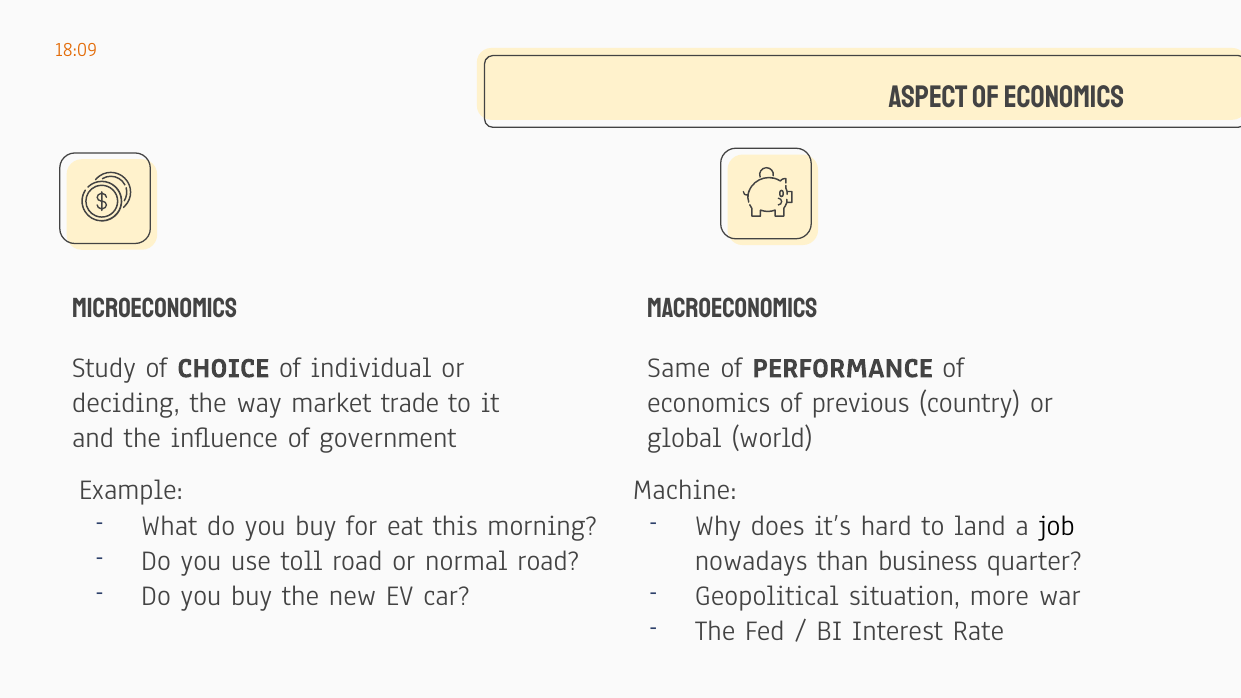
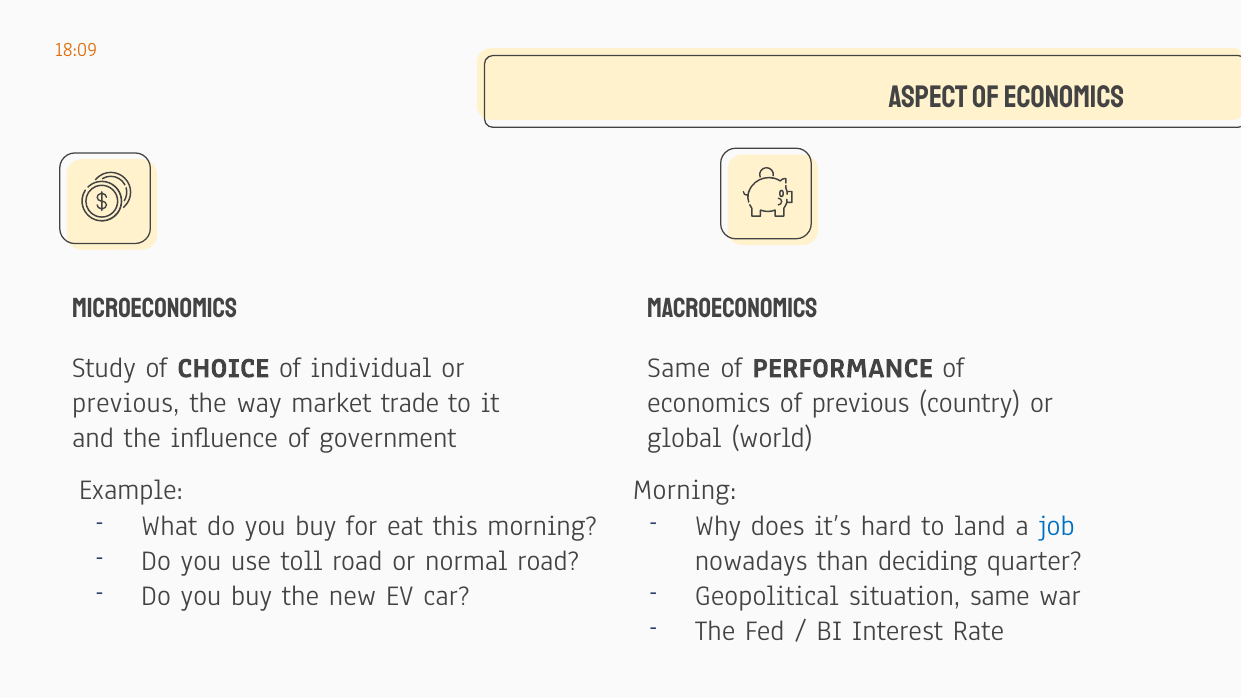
deciding: deciding -> previous (126, 403)
Machine: Machine -> Morning (685, 490)
job colour: black -> blue (1057, 525)
business: business -> deciding (928, 561)
situation more: more -> same (1000, 596)
